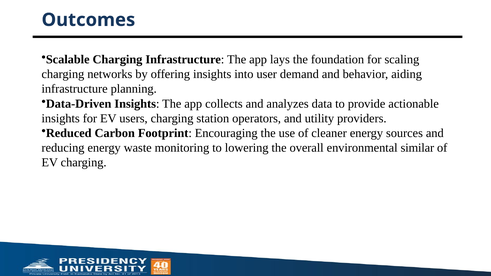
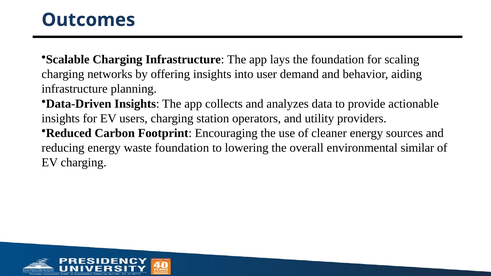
waste monitoring: monitoring -> foundation (182, 148)
